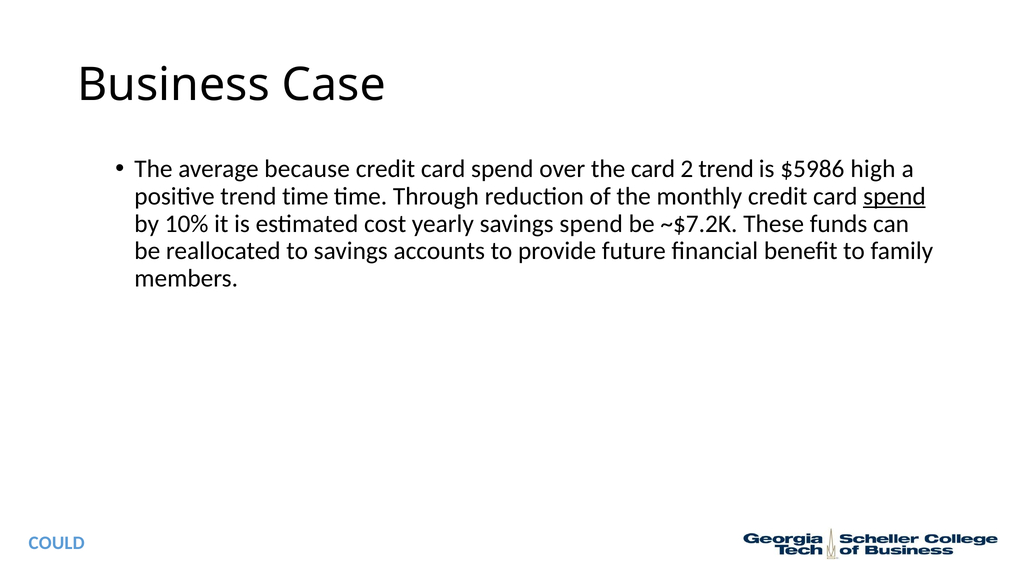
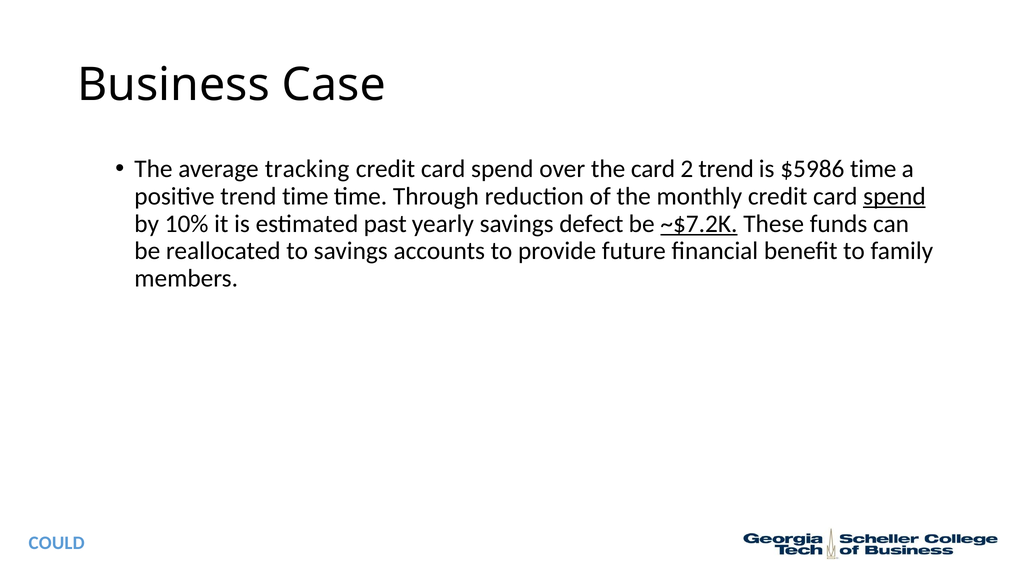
because: because -> tracking (307, 169)
$5986 high: high -> time (873, 169)
cost: cost -> past (385, 224)
savings spend: spend -> defect (591, 224)
~$7.2K underline: none -> present (699, 224)
